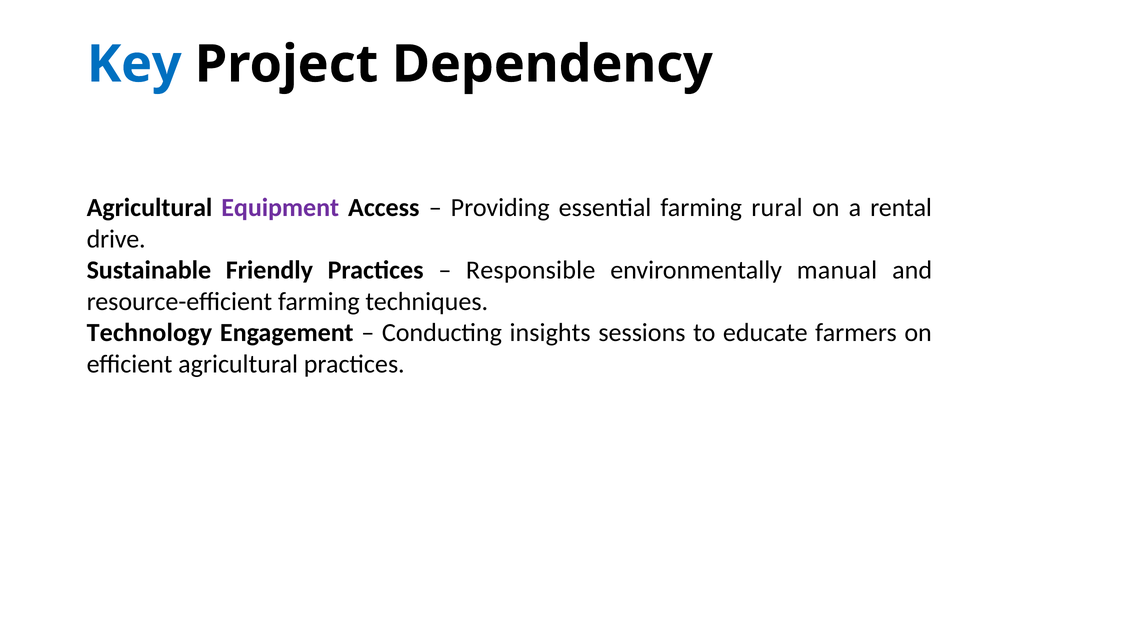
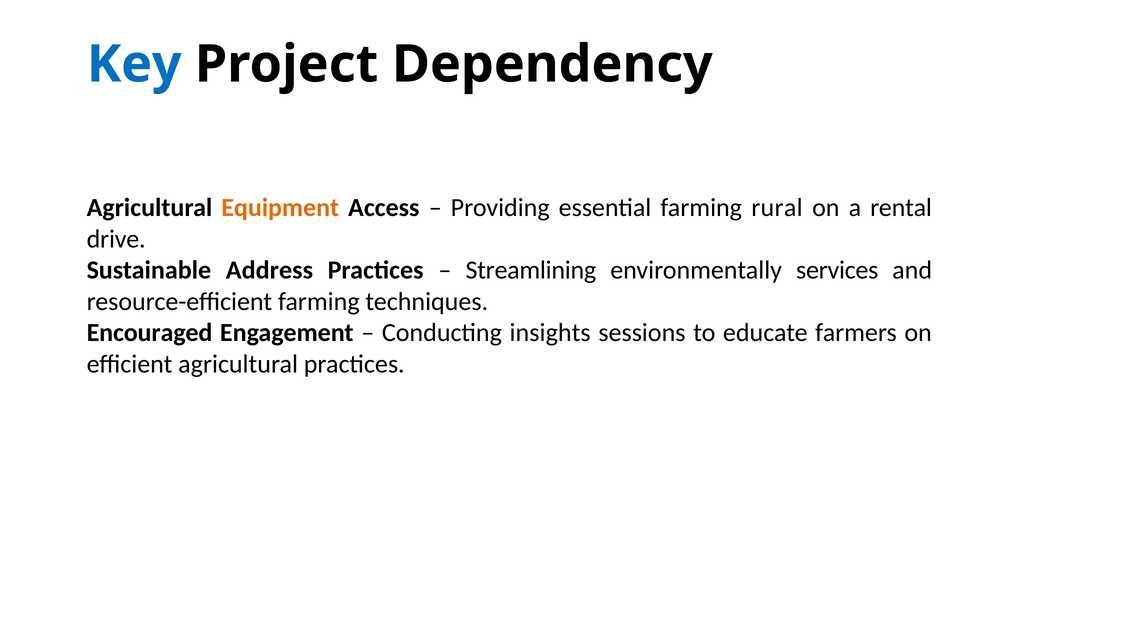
Equipment colour: purple -> orange (280, 208)
Friendly: Friendly -> Address (269, 270)
Responsible: Responsible -> Streamlining (531, 270)
manual: manual -> services (837, 270)
Technology: Technology -> Encouraged (150, 333)
